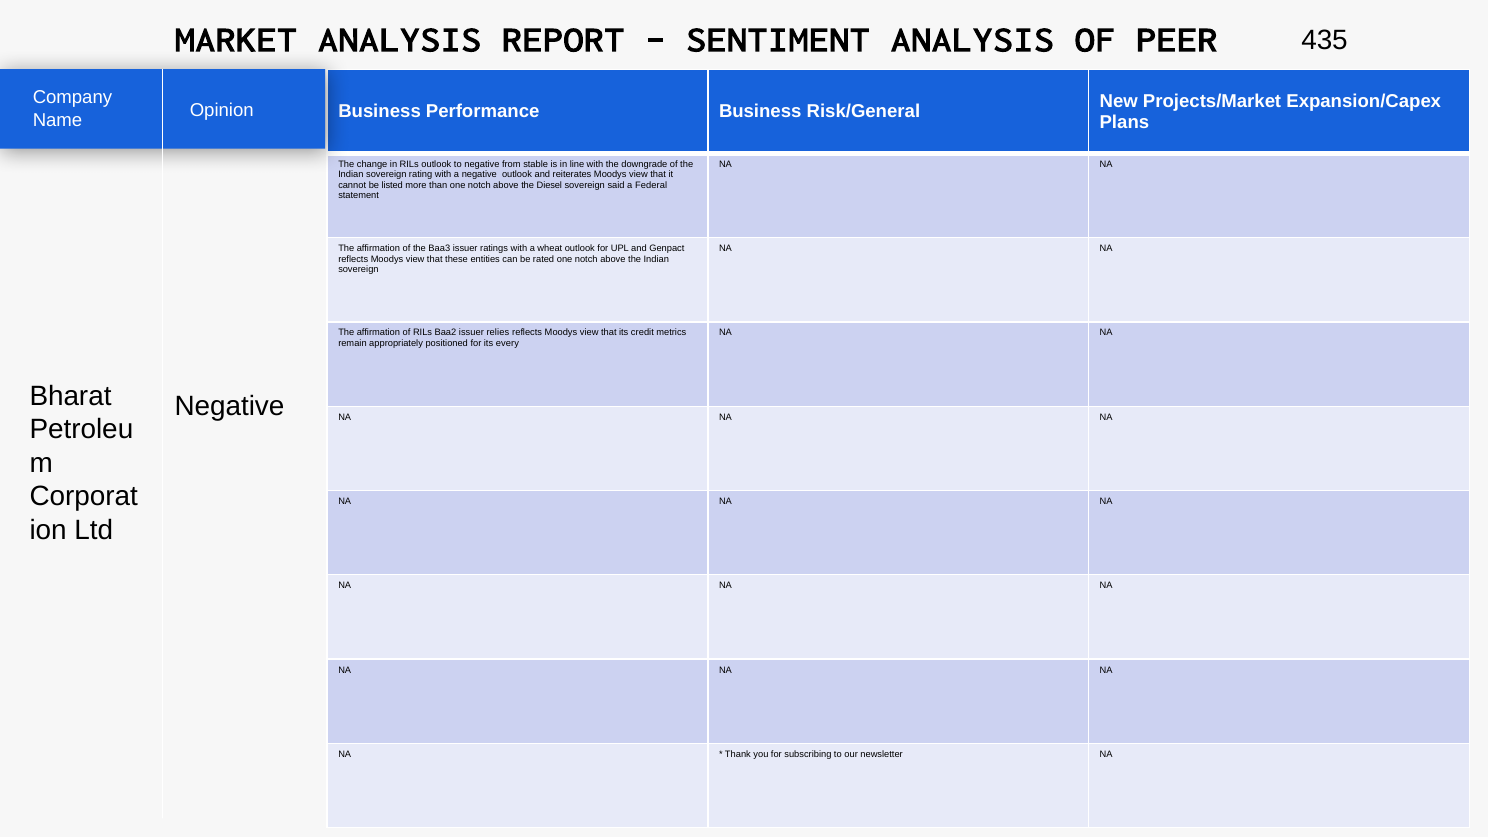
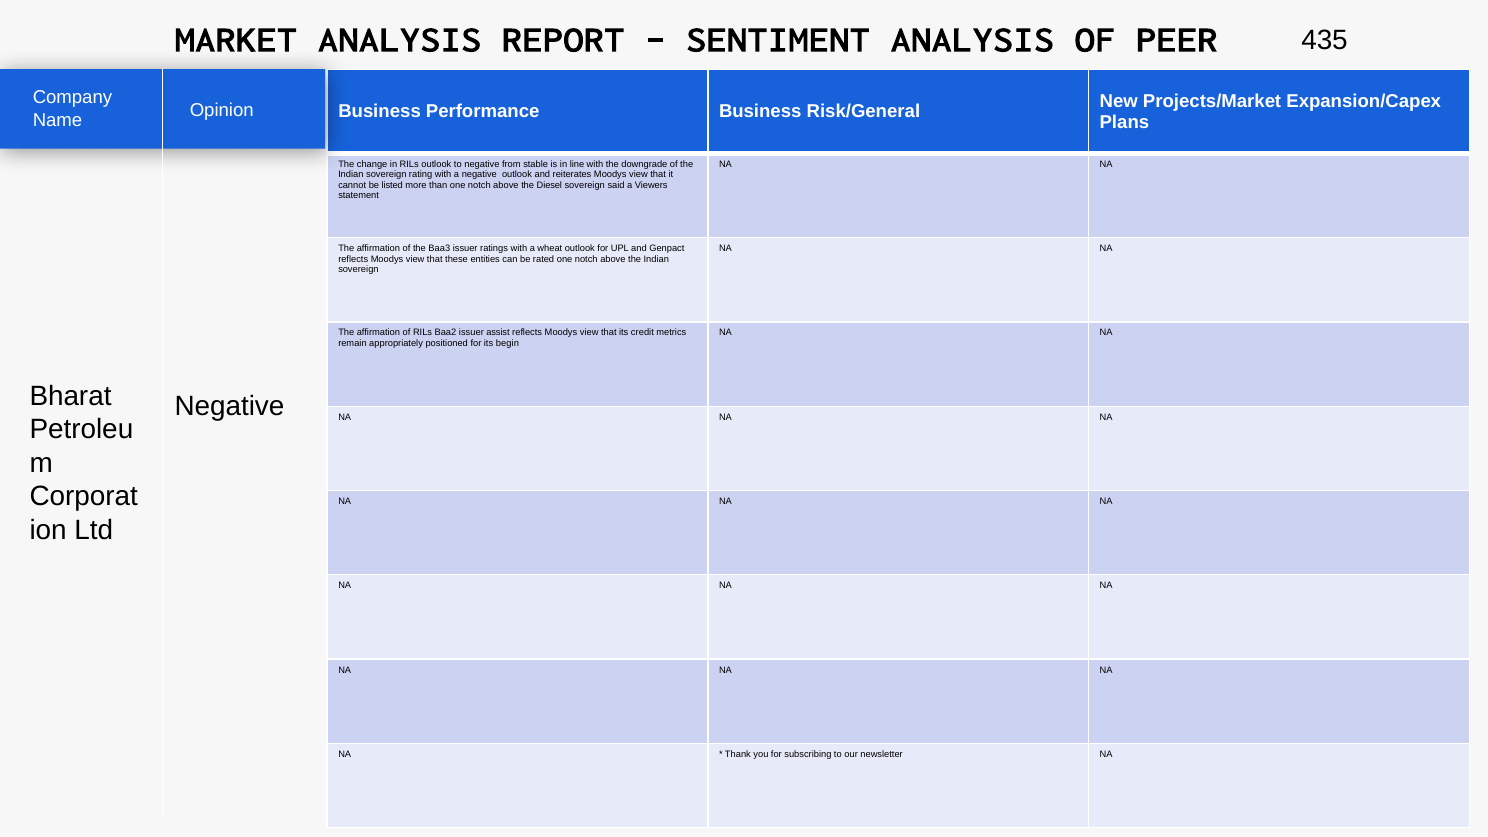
Federal: Federal -> Viewers (651, 185)
relies: relies -> assist (498, 333)
every: every -> begin (507, 343)
